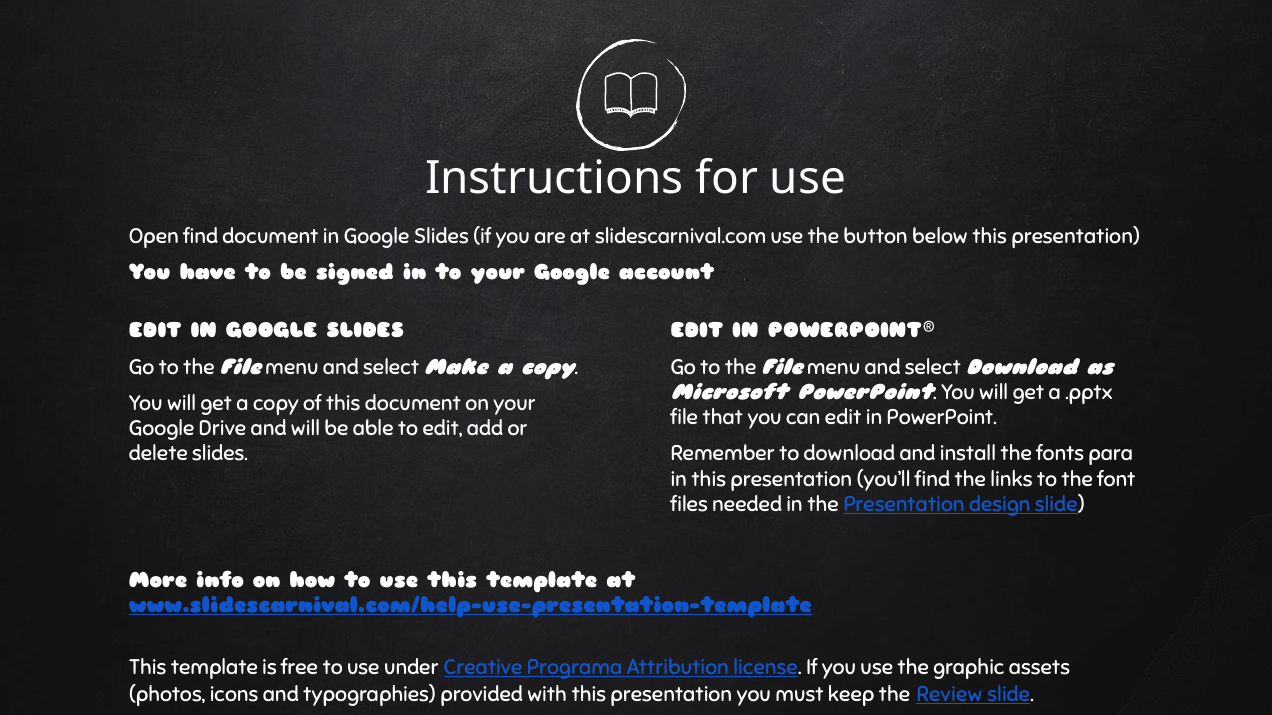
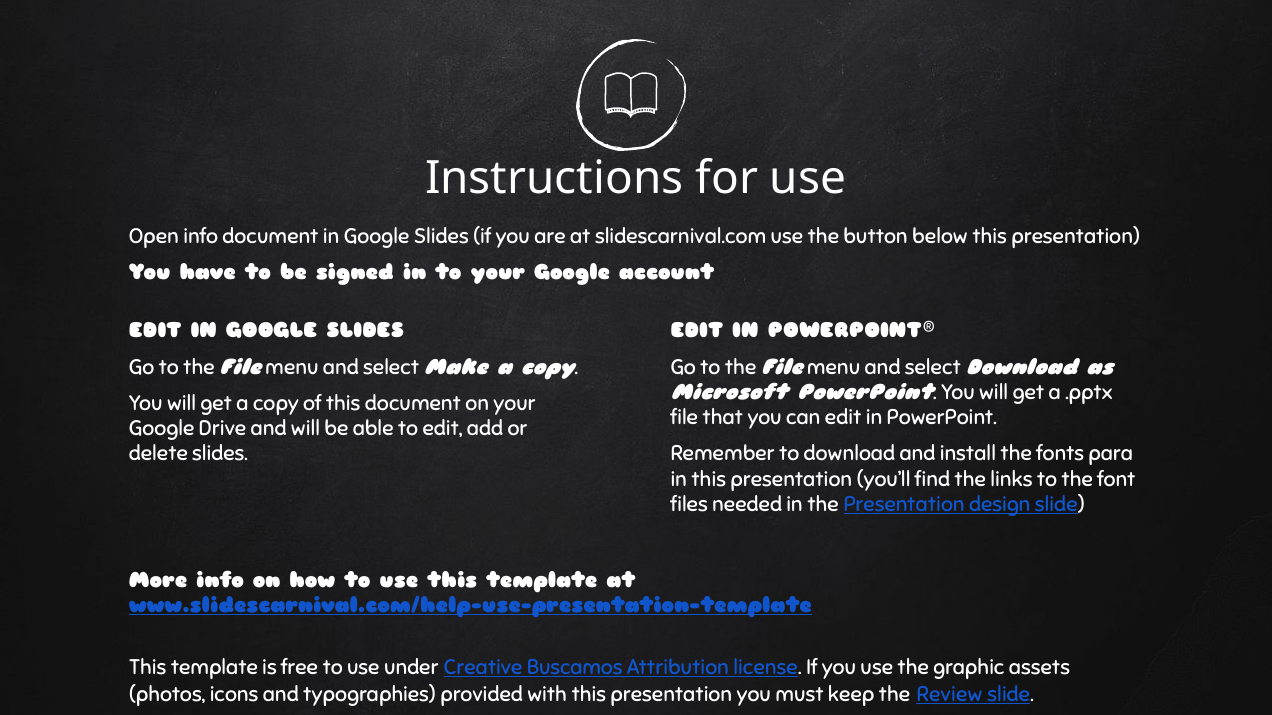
Open find: find -> info (201, 236)
Programa: Programa -> Buscamos (575, 668)
